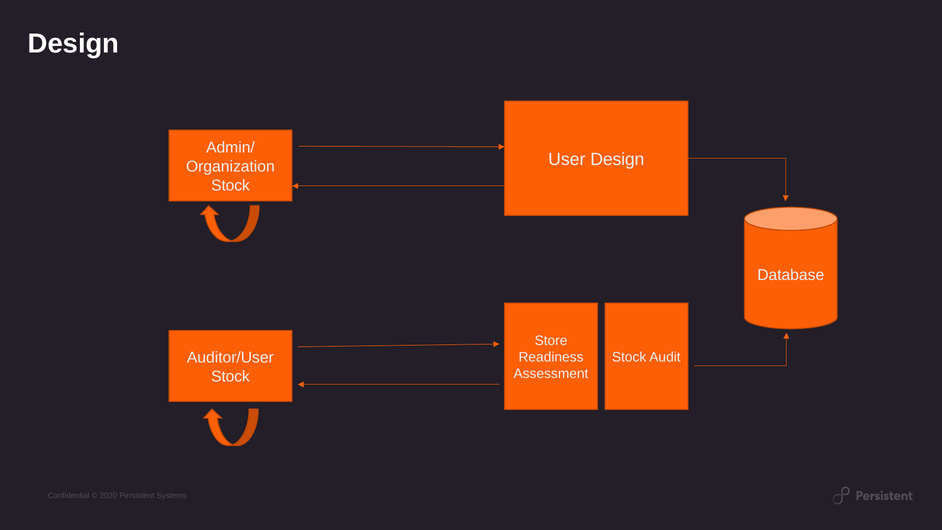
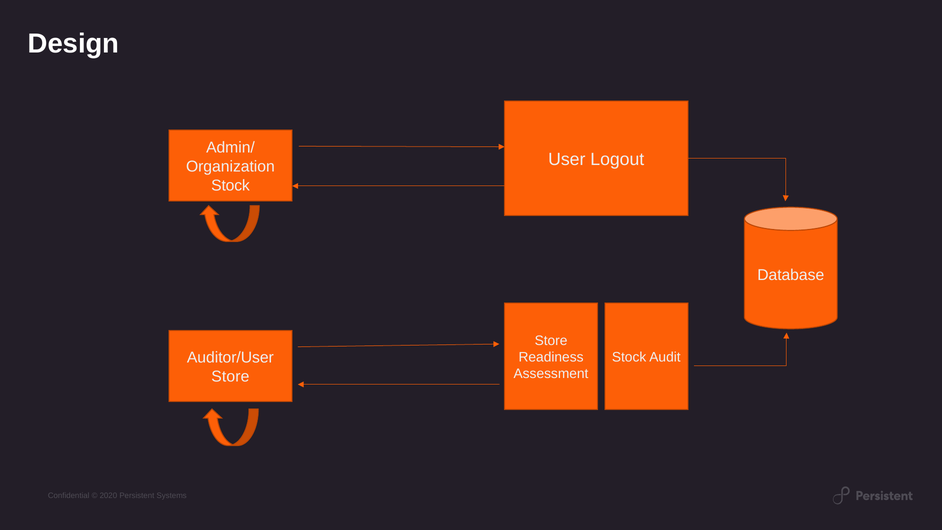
User Design: Design -> Logout (617, 159)
Stock: Stock -> Store (230, 376)
